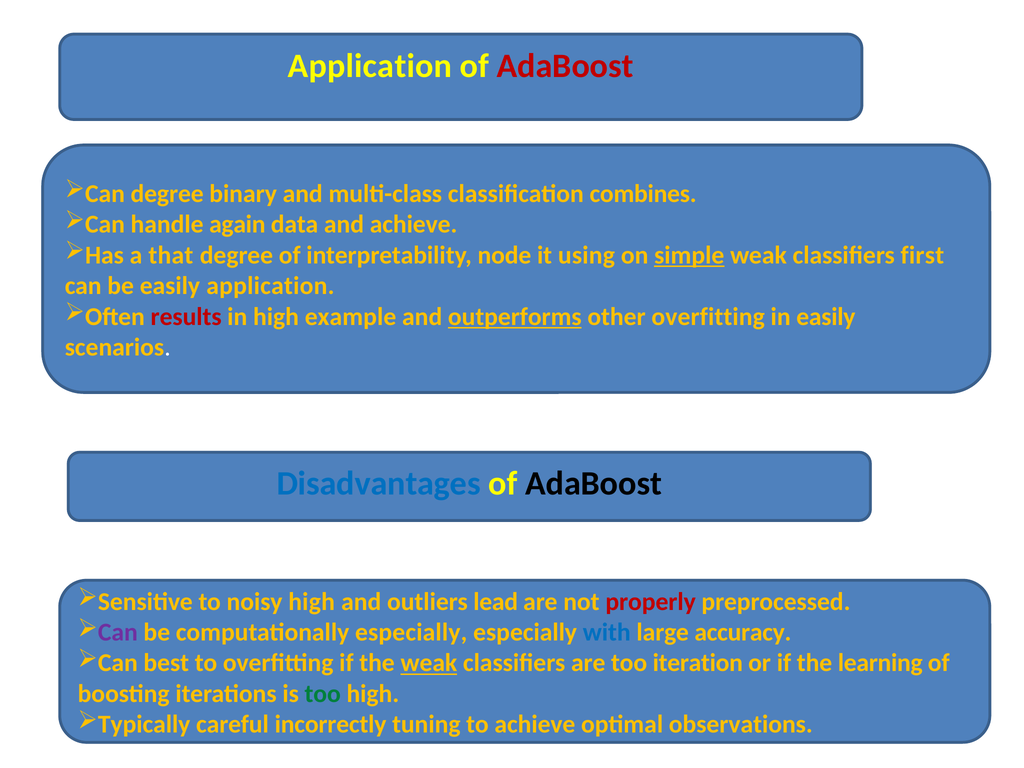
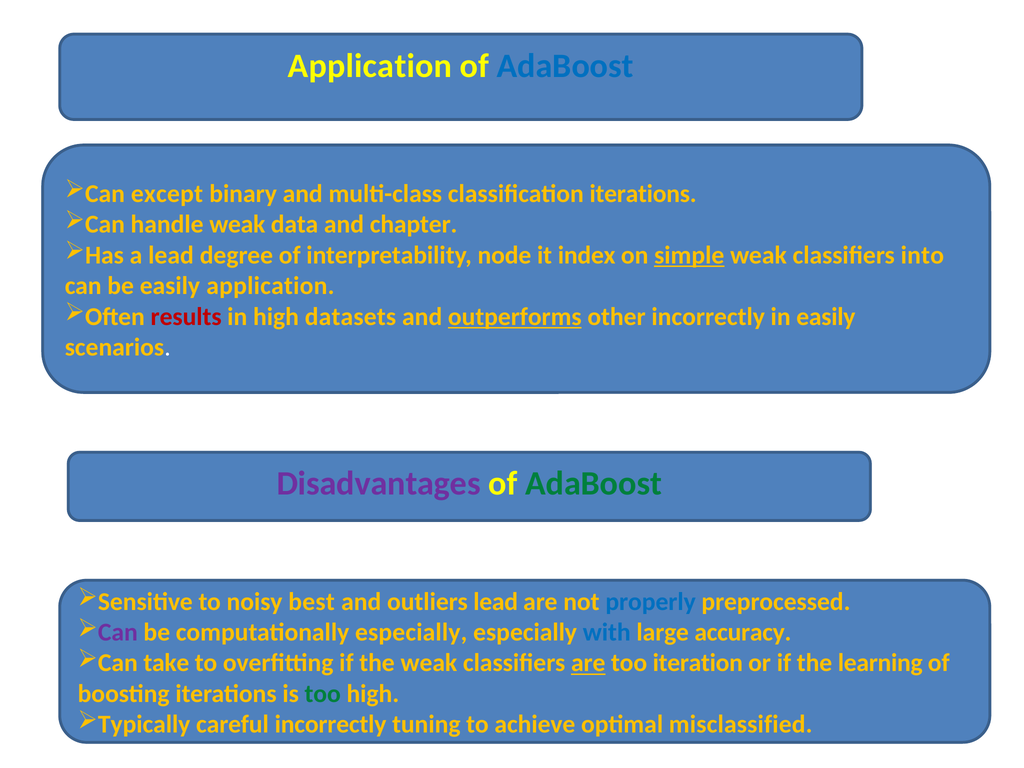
AdaBoost colour: red -> blue (565, 66)
Can degree: degree -> except (167, 194)
classification combines: combines -> iterations (643, 194)
handle again: again -> weak (237, 224)
and achieve: achieve -> chapter (414, 224)
a that: that -> lead (171, 255)
using: using -> index (587, 255)
first: first -> into (922, 255)
example: example -> datasets (350, 317)
other overfitting: overfitting -> incorrectly (708, 317)
Disadvantages colour: blue -> purple (379, 483)
AdaBoost colour: black -> green (594, 483)
noisy high: high -> best (312, 602)
properly colour: red -> blue (651, 602)
best: best -> take (166, 663)
weak underline: present -> none (429, 663)
are underline: none -> present (588, 663)
observations: observations -> misclassified (741, 724)
